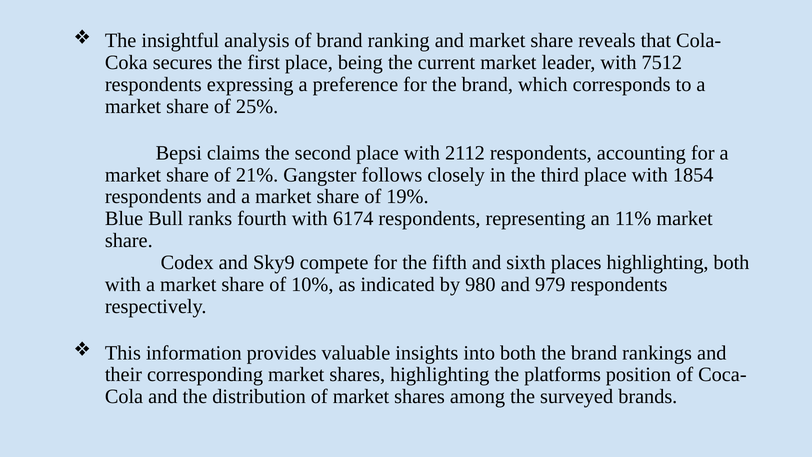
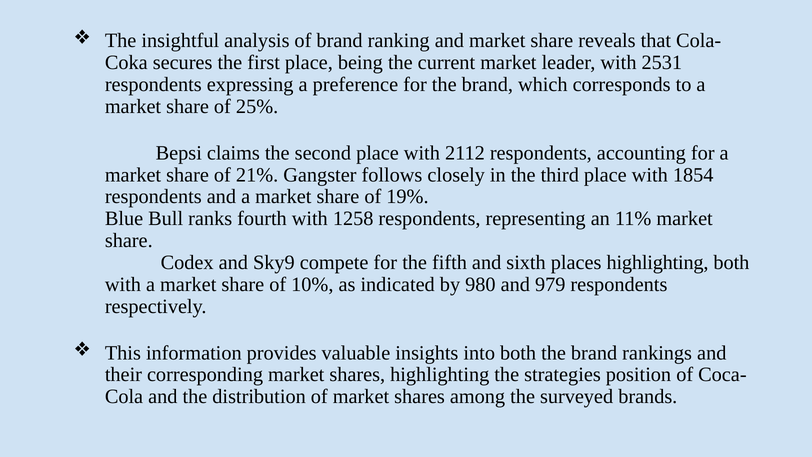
7512: 7512 -> 2531 (662, 63)
6174: 6174 -> 1258 (353, 219)
platforms: platforms -> strategies (562, 375)
